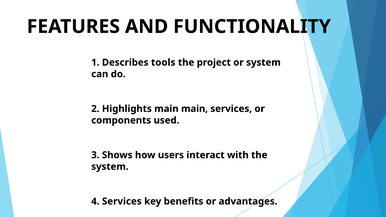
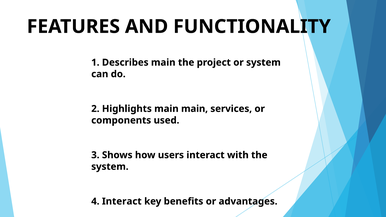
Describes tools: tools -> main (163, 62)
4 Services: Services -> Interact (122, 201)
